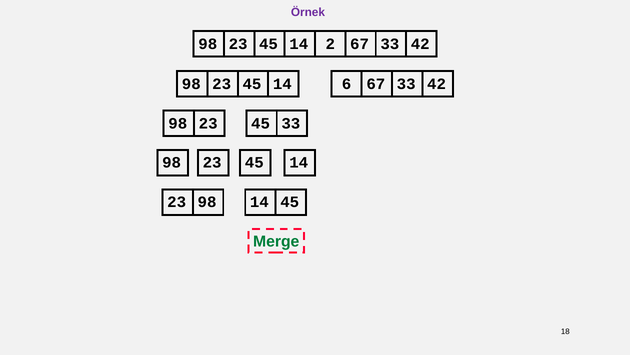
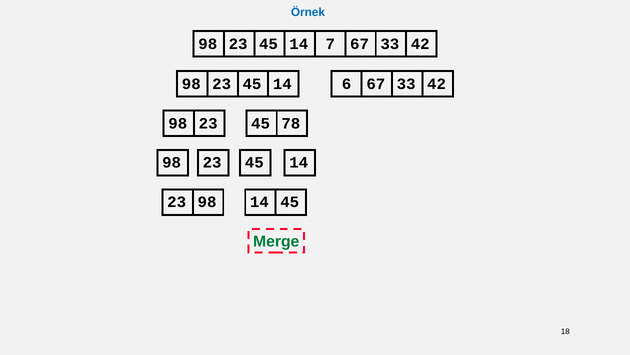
Örnek colour: purple -> blue (308, 12)
2: 2 -> 7 (330, 44)
23 33: 33 -> 78 (291, 123)
